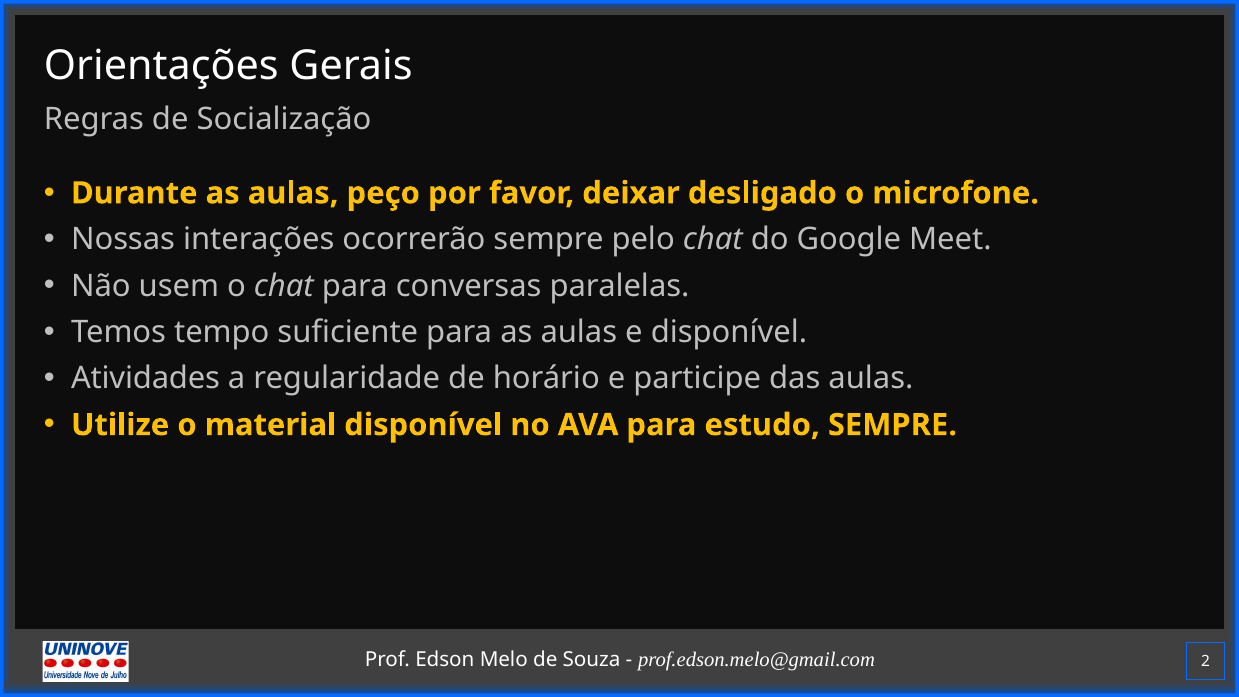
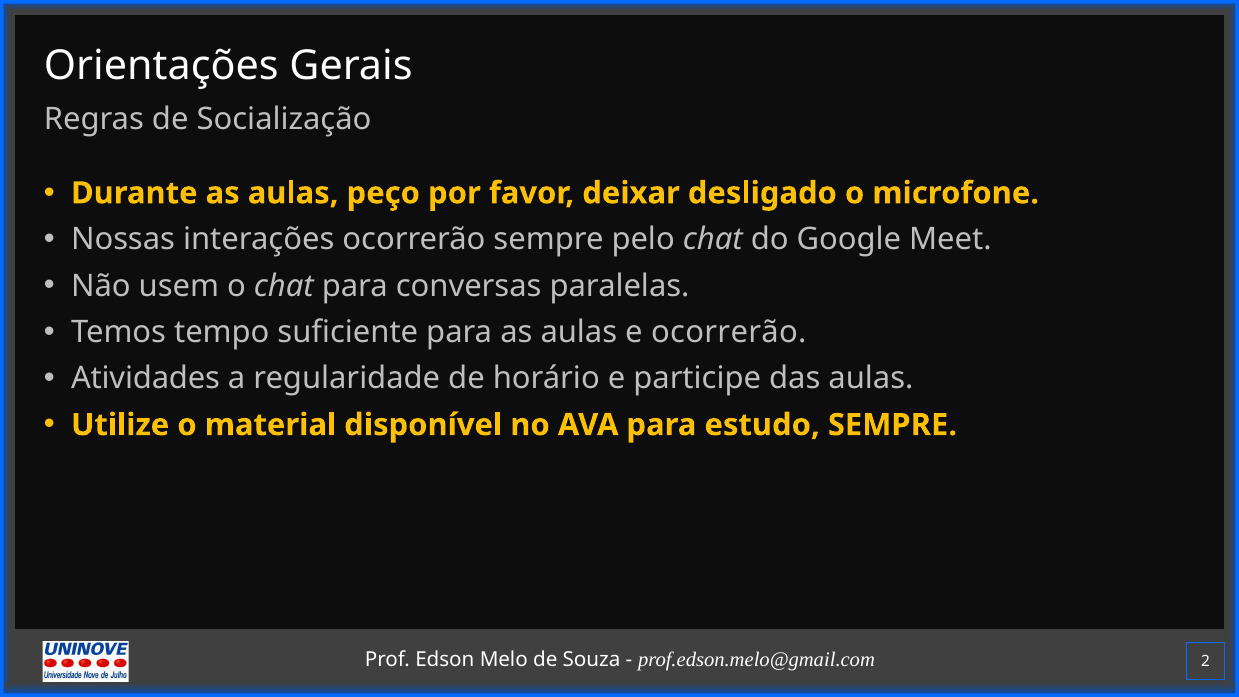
e disponível: disponível -> ocorrerão (729, 332)
